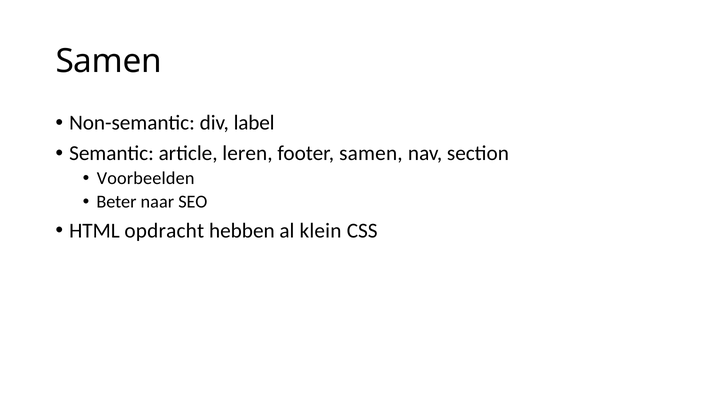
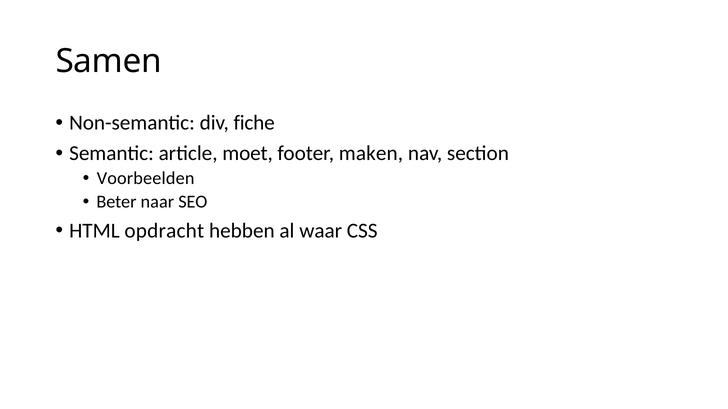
label: label -> fiche (254, 123)
leren: leren -> moet (248, 154)
footer samen: samen -> maken (371, 154)
klein: klein -> waar (321, 231)
